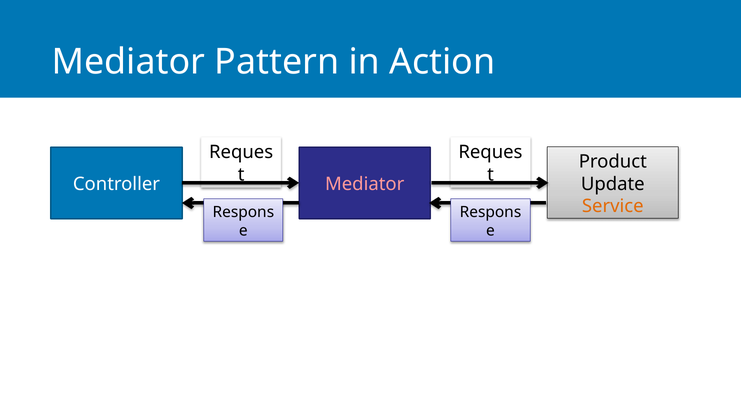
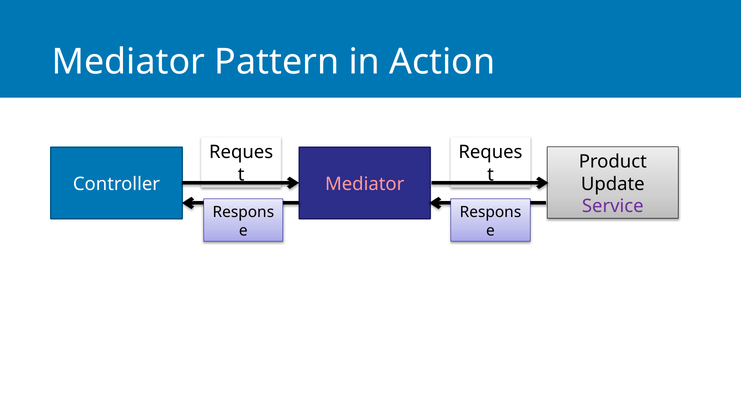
Service colour: orange -> purple (613, 206)
